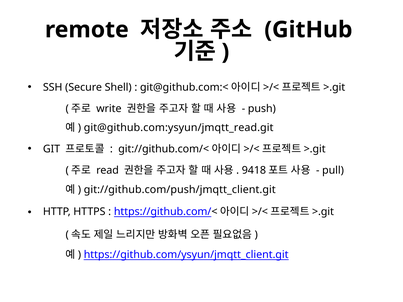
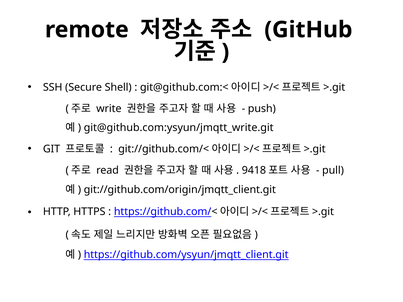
git@github.com:ysyun/jmqtt_read.git: git@github.com:ysyun/jmqtt_read.git -> git@github.com:ysyun/jmqtt_write.git (179, 128)
git://github.com/push/jmqtt_client.git: git://github.com/push/jmqtt_client.git -> git://github.com/origin/jmqtt_client.git (180, 190)
